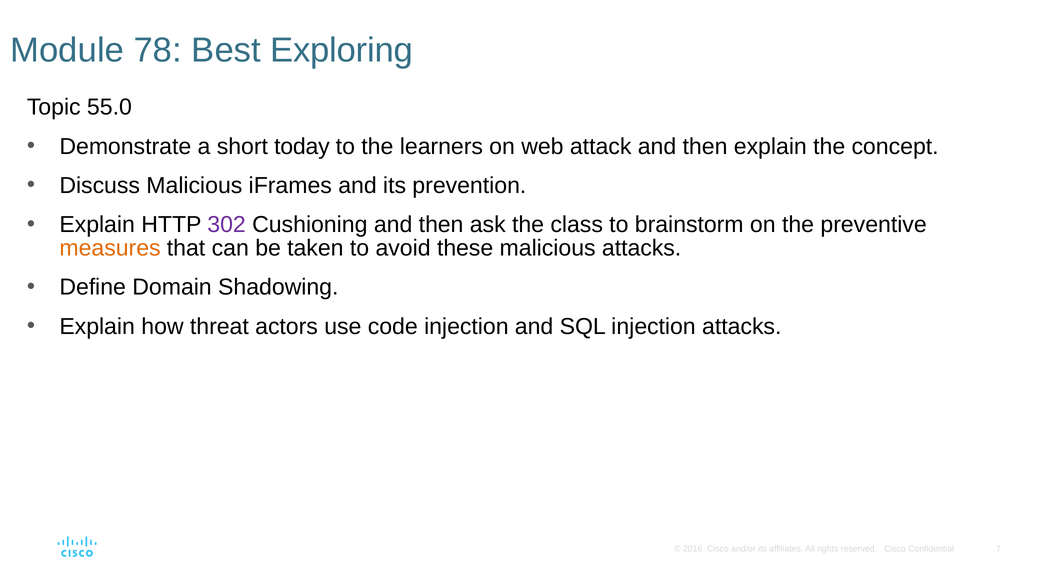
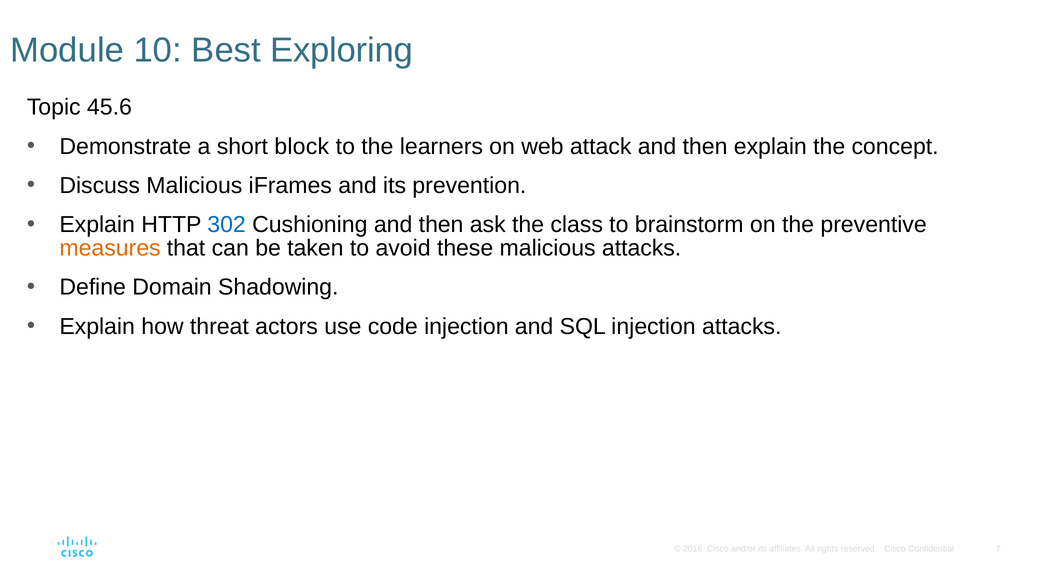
78: 78 -> 10 (158, 50)
55.0: 55.0 -> 45.6 (109, 107)
today: today -> block (302, 146)
302 colour: purple -> blue (227, 225)
